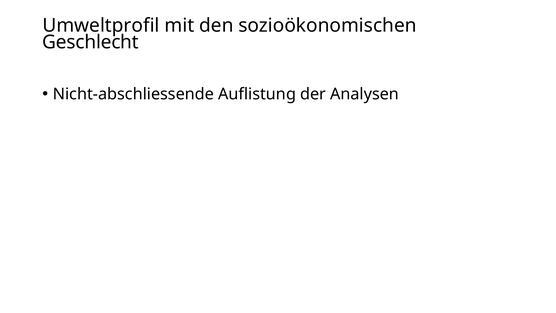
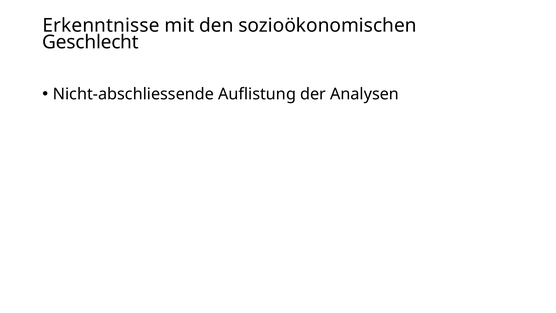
Umweltprofil: Umweltprofil -> Erkenntnisse (101, 26)
